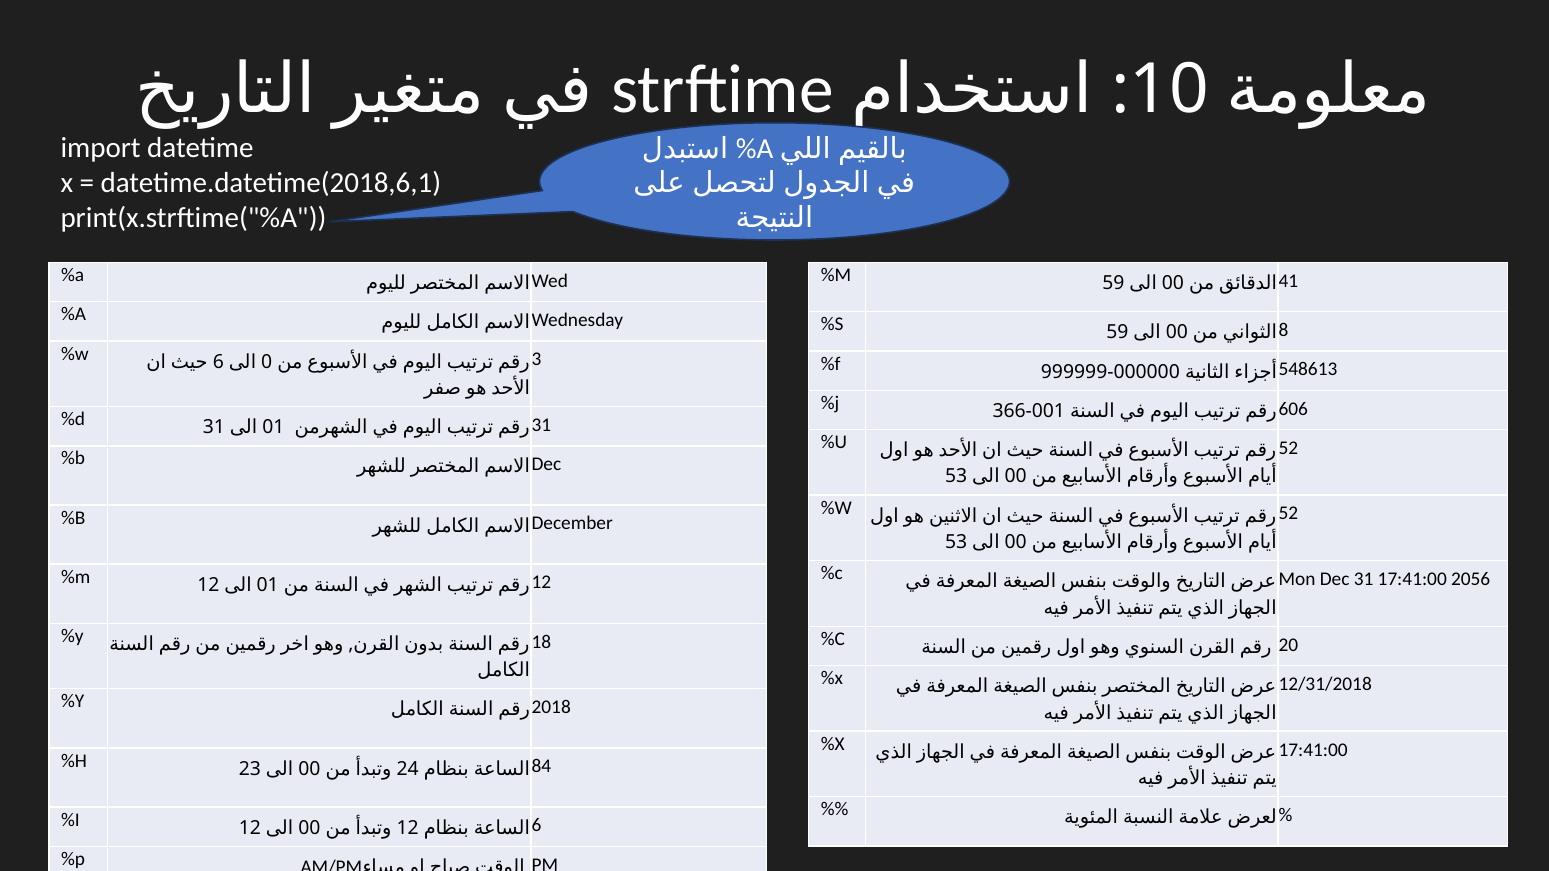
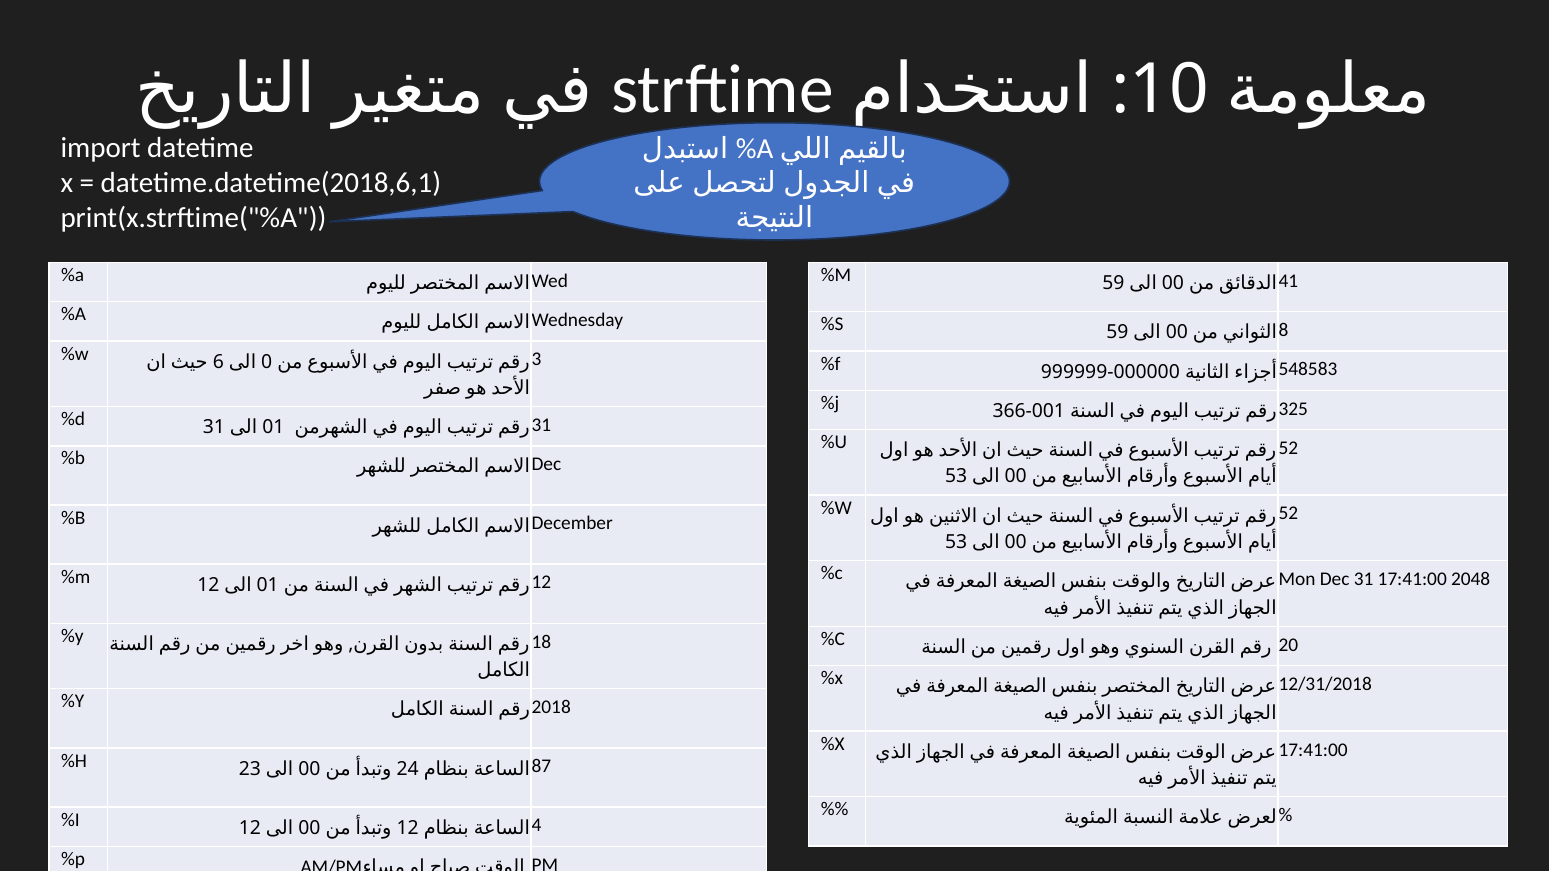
548613: 548613 -> 548583 (1308, 369)
606: 606 -> 325 (1293, 409)
2056: 2056 -> 2048 (1471, 579)
84: 84 -> 87 (541, 767)
12 6: 6 -> 4 (537, 826)
